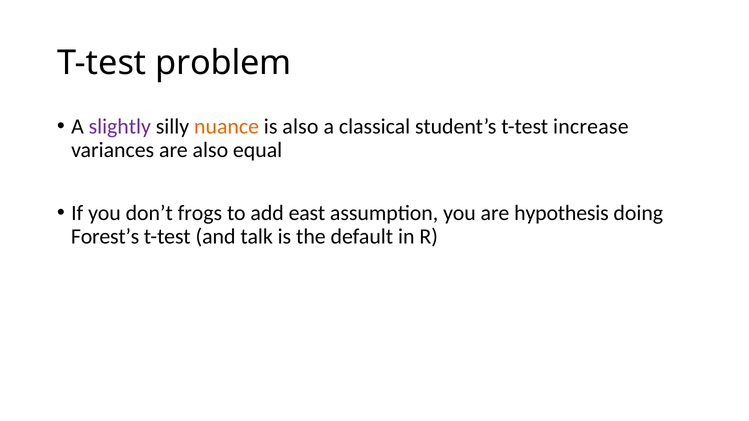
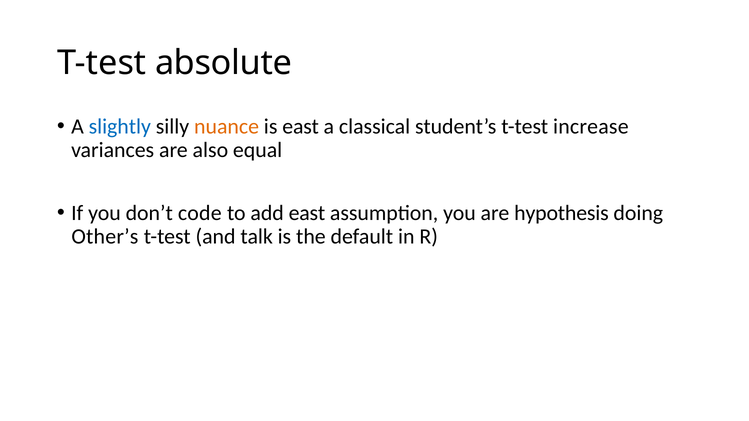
problem: problem -> absolute (224, 63)
slightly colour: purple -> blue (120, 127)
is also: also -> east (301, 127)
frogs: frogs -> code (200, 213)
Forest’s: Forest’s -> Other’s (105, 237)
